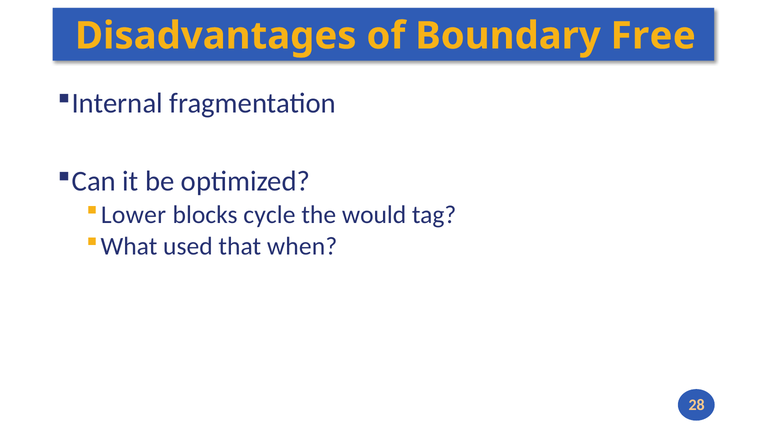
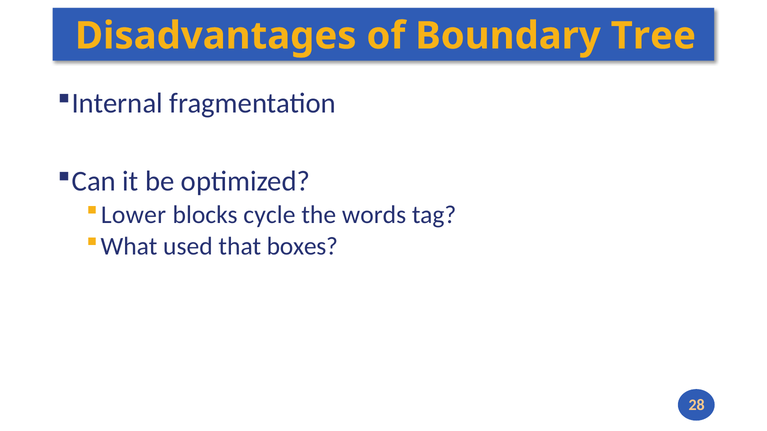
Free: Free -> Tree (653, 36)
would: would -> words (374, 215)
when: when -> boxes (302, 246)
